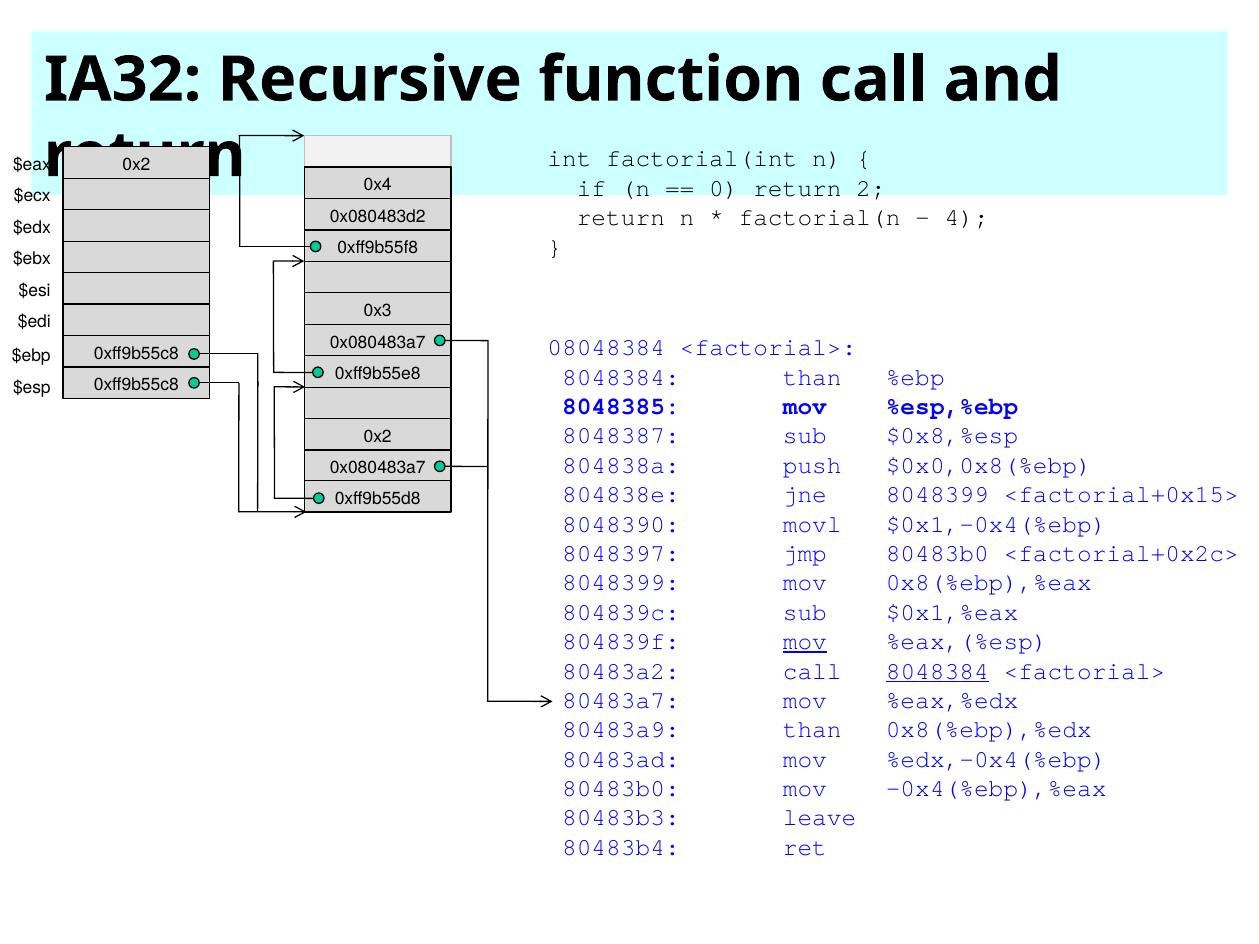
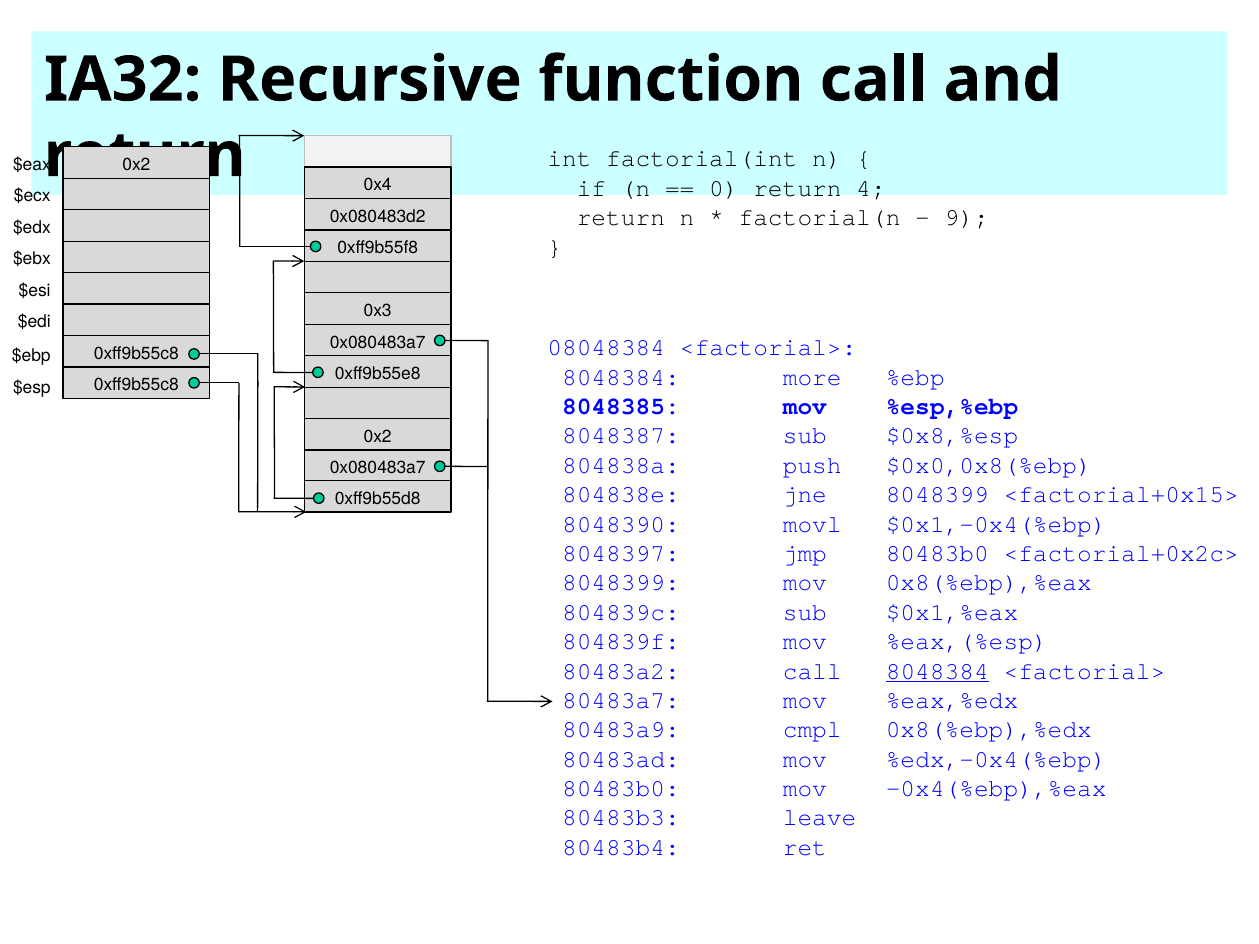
2: 2 -> 4 (871, 188)
4: 4 -> 9 (967, 218)
8048384 than: than -> more (812, 377)
mov underline: present -> none (805, 642)
80483a9 than: than -> cmpl (812, 730)
